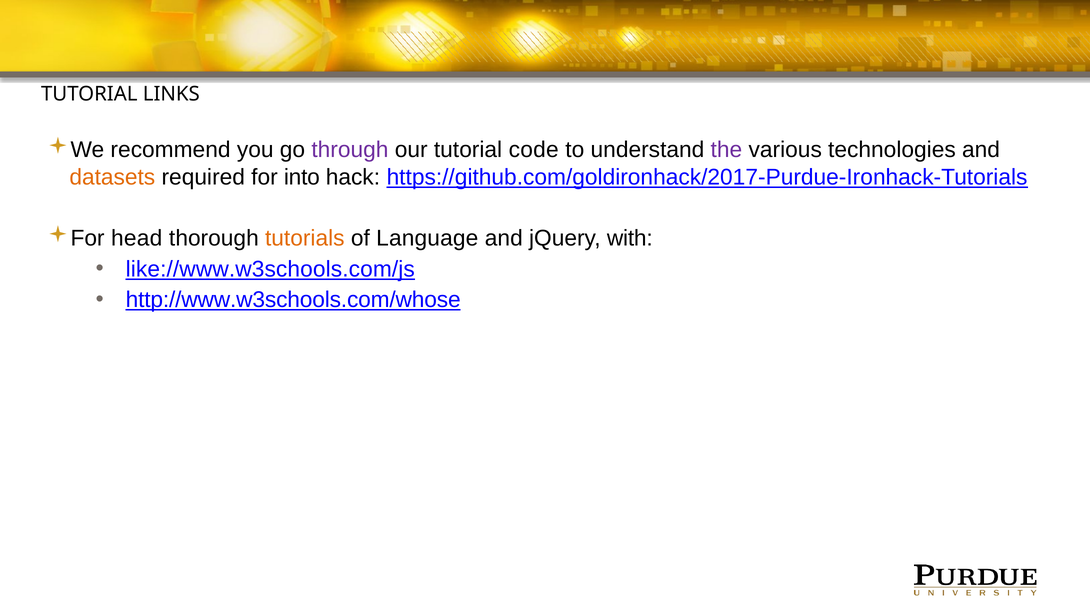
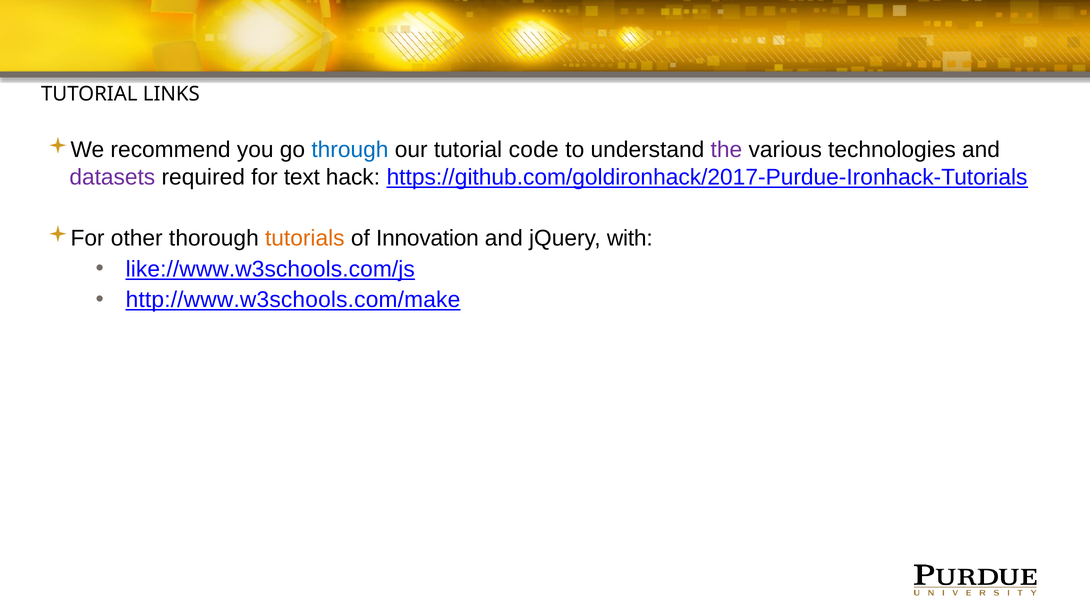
through colour: purple -> blue (350, 150)
datasets colour: orange -> purple (112, 177)
into: into -> text (302, 177)
head: head -> other (137, 239)
Language: Language -> Innovation (427, 239)
http://www.w3schools.com/whose: http://www.w3schools.com/whose -> http://www.w3schools.com/make (293, 300)
